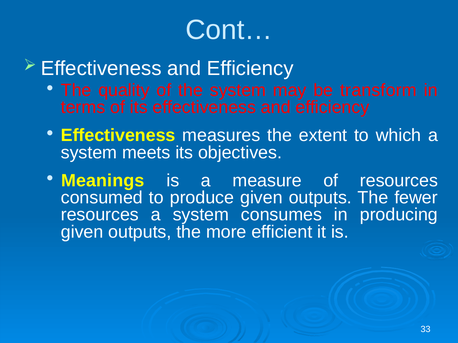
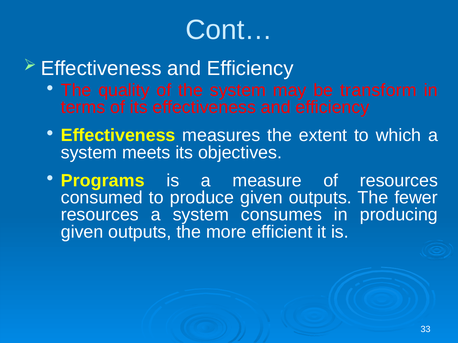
Meanings: Meanings -> Programs (103, 181)
